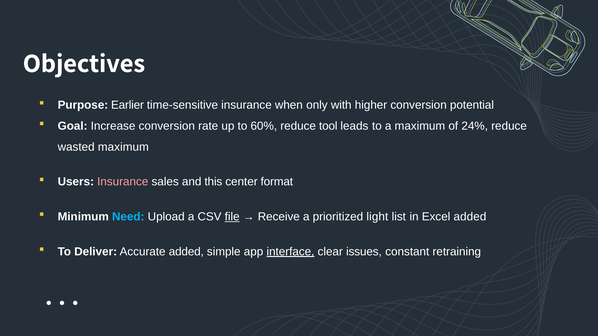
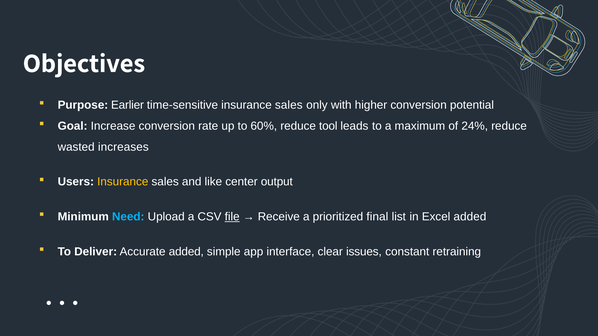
time-sensitive insurance when: when -> sales (289, 105)
wasted maximum: maximum -> increases (123, 147)
Insurance colour: pink -> yellow (123, 182)
this: this -> like (213, 182)
format: format -> output (277, 182)
light: light -> final (377, 217)
interface underline: present -> none (290, 252)
